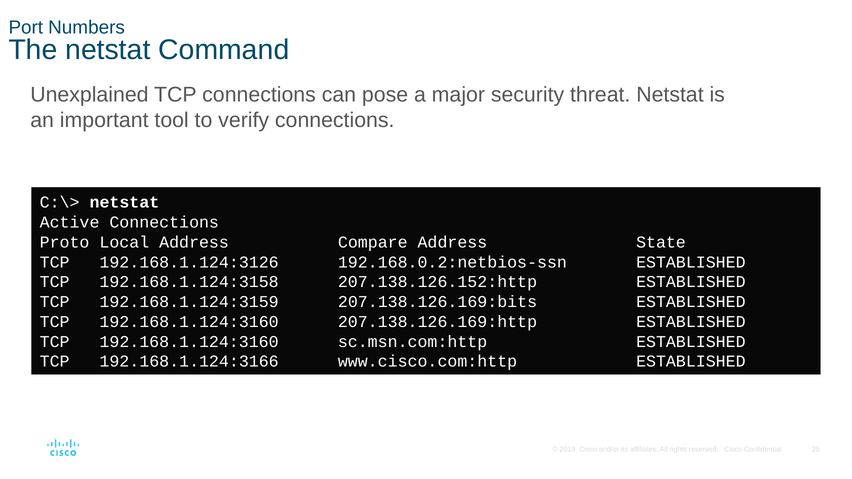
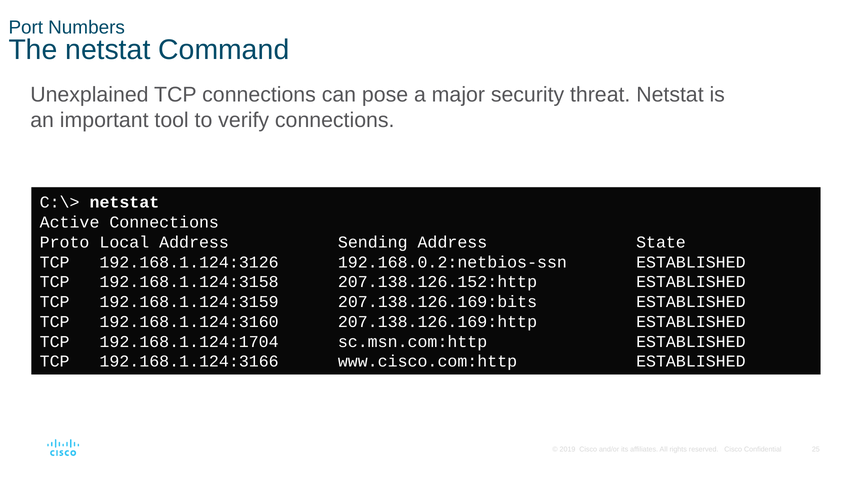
Compare: Compare -> Sending (373, 242)
192.168.1.124:3160: 192.168.1.124:3160 -> 192.168.1.124:1704 (189, 342)
